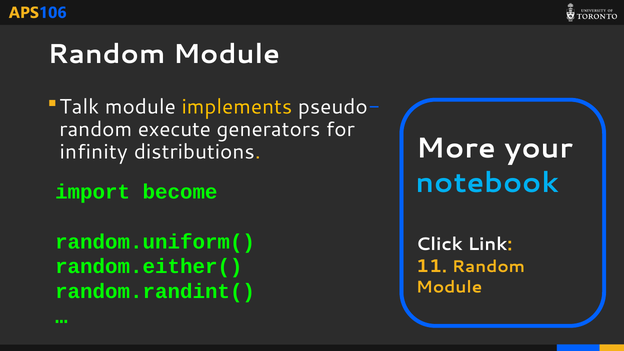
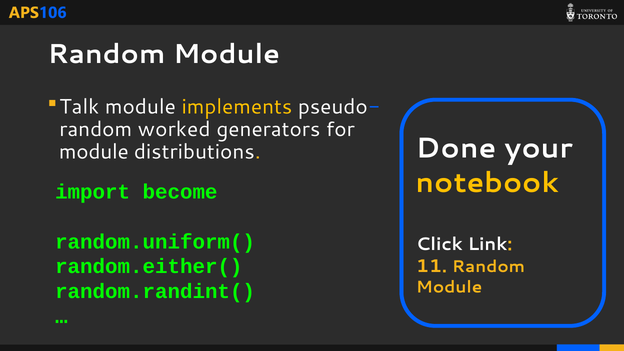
execute: execute -> worked (174, 129)
infinity: infinity -> module (94, 152)
More: More -> Done (456, 149)
notebook colour: light blue -> yellow (487, 183)
